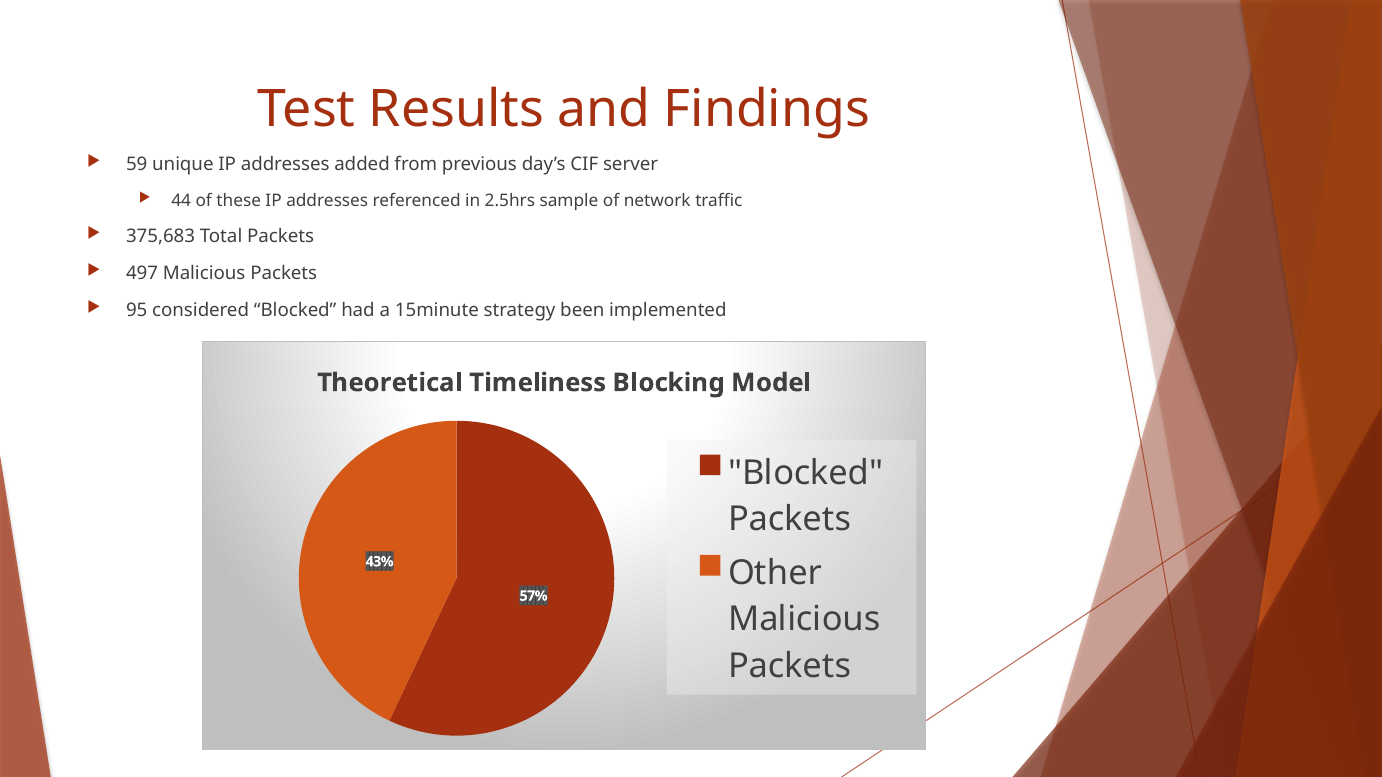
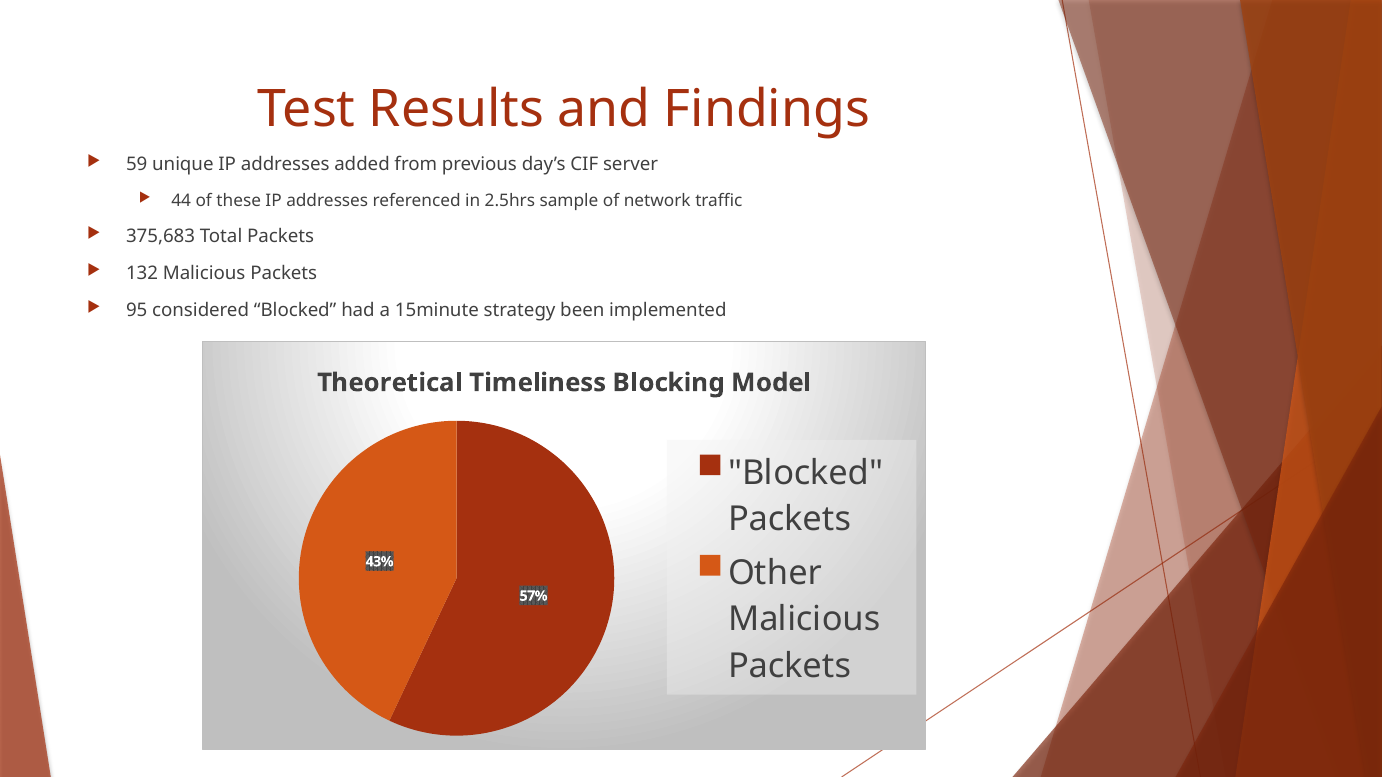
497: 497 -> 132 (142, 274)
